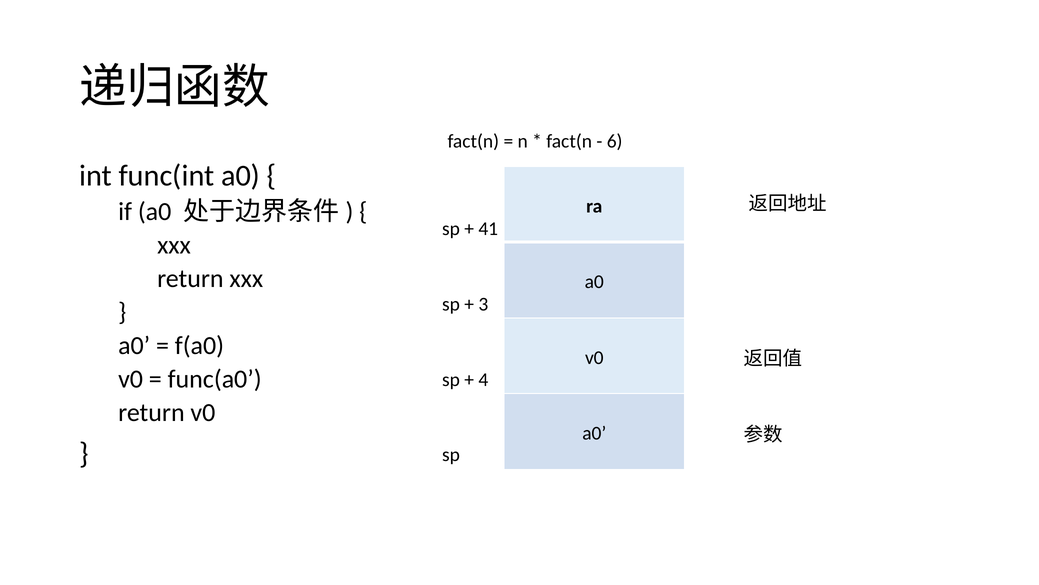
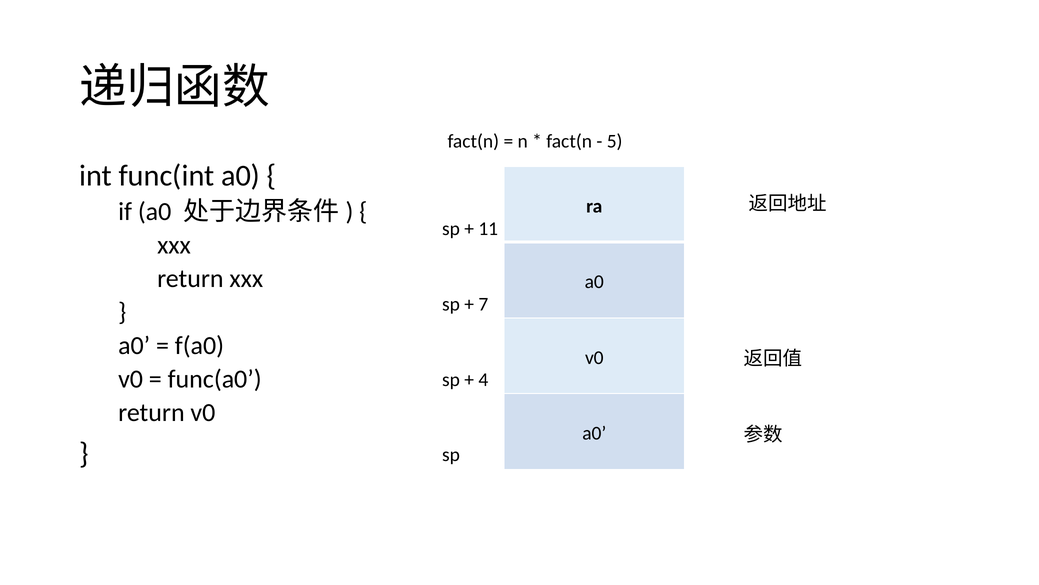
6: 6 -> 5 (615, 141)
41: 41 -> 11 (488, 229)
3: 3 -> 7 (483, 304)
